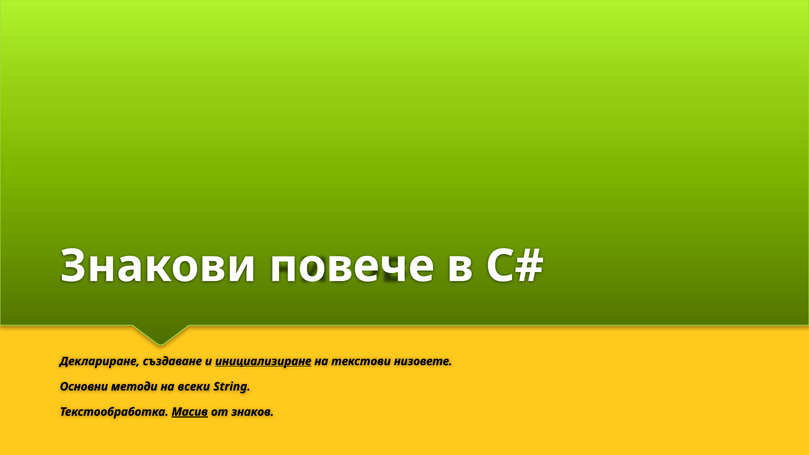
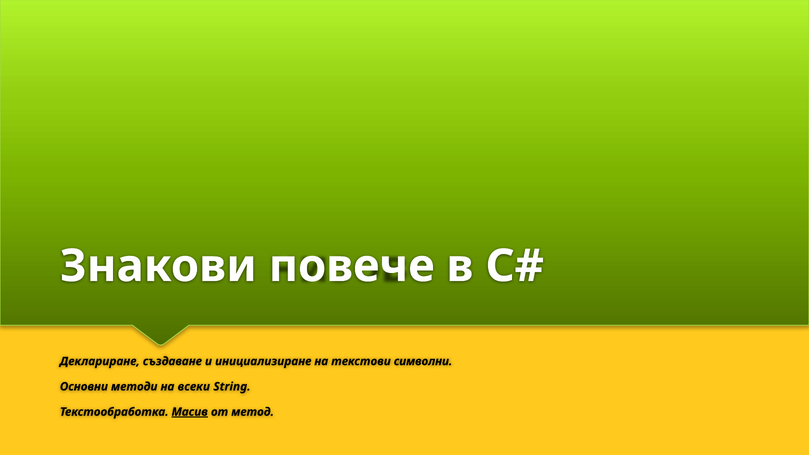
инициализиране underline: present -> none (263, 361)
низовете: низовете -> символни (423, 361)
знаков: знаков -> метод (253, 412)
